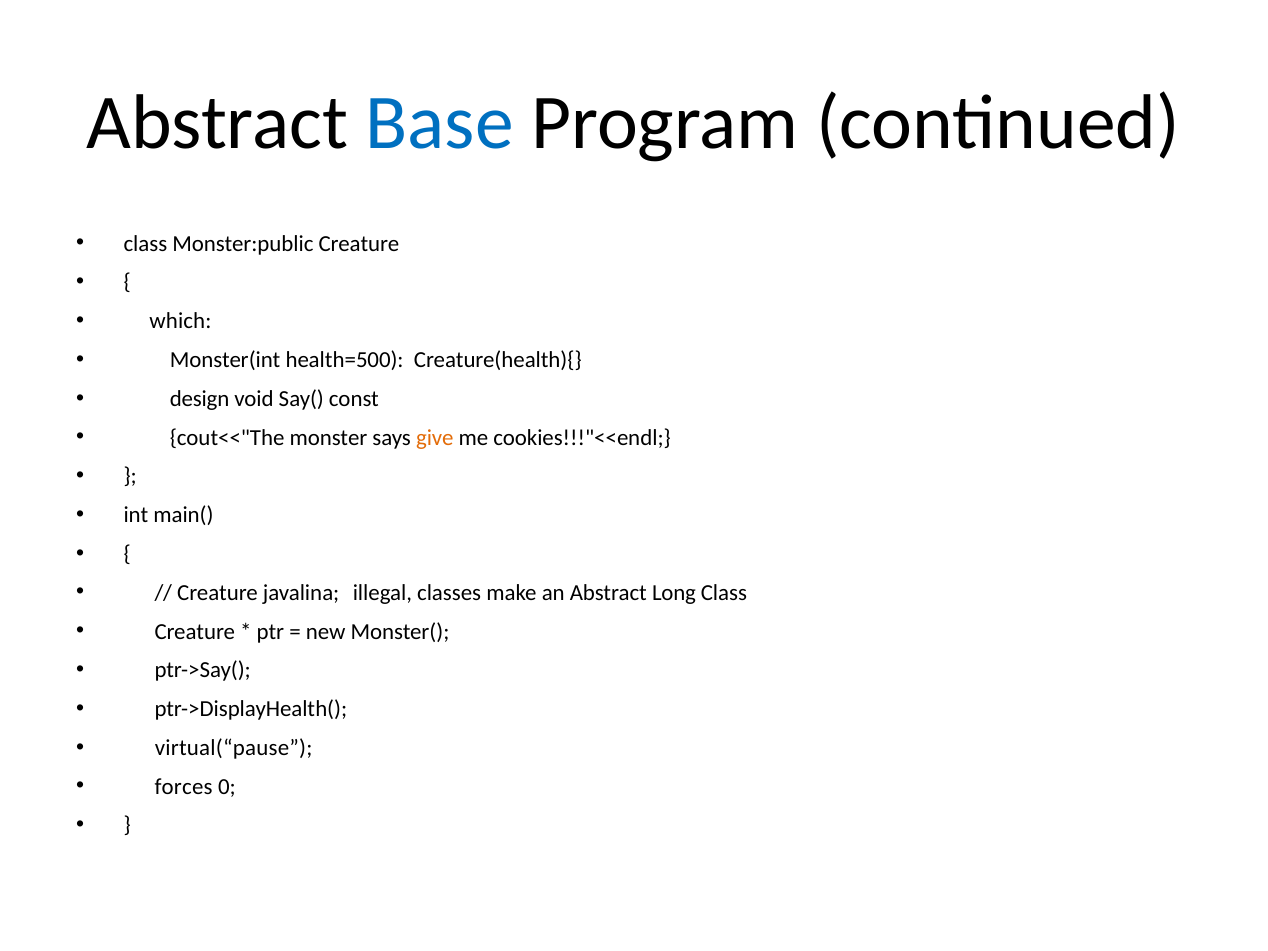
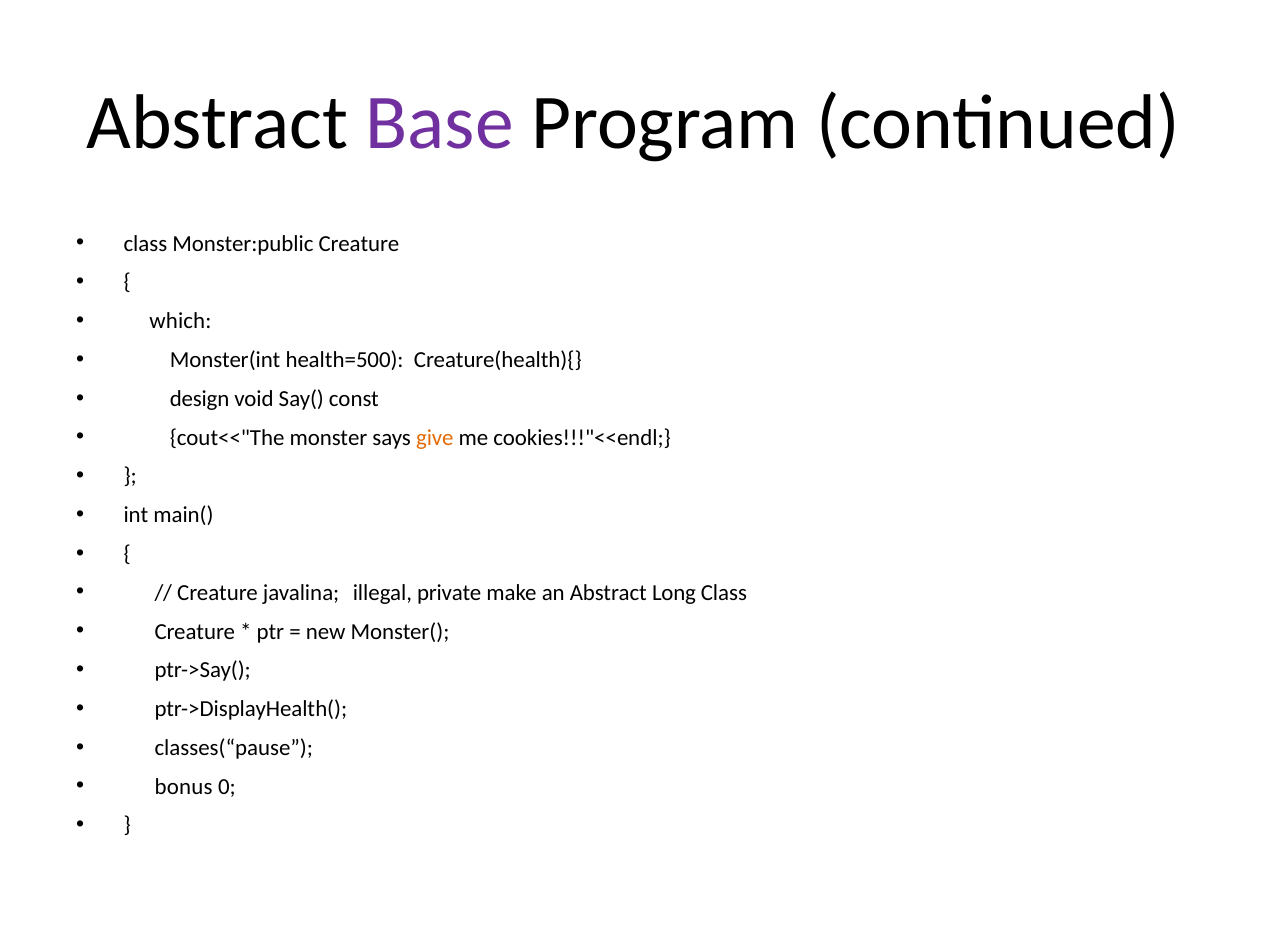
Base colour: blue -> purple (440, 123)
classes: classes -> private (449, 593)
virtual(“pause: virtual(“pause -> classes(“pause (234, 748)
forces: forces -> bonus (184, 787)
